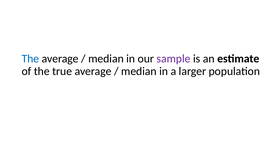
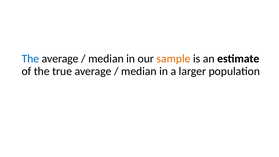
sample colour: purple -> orange (174, 59)
